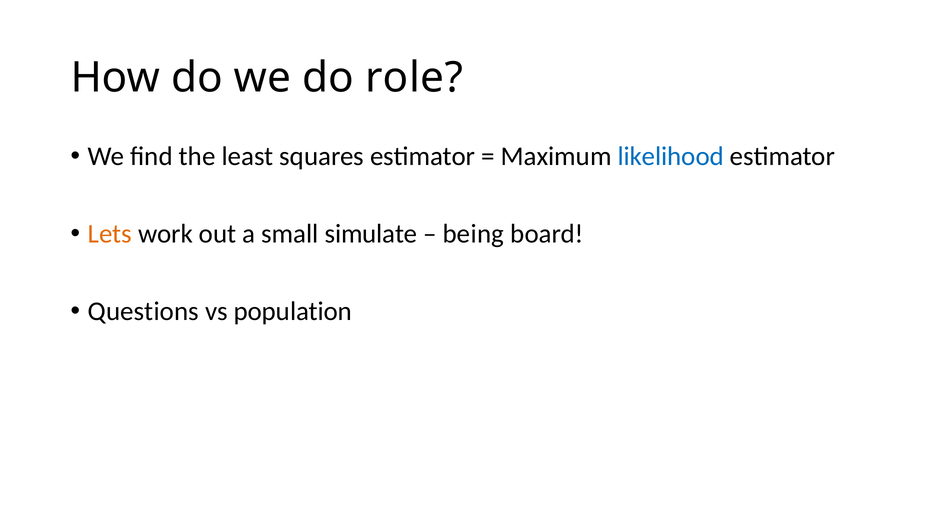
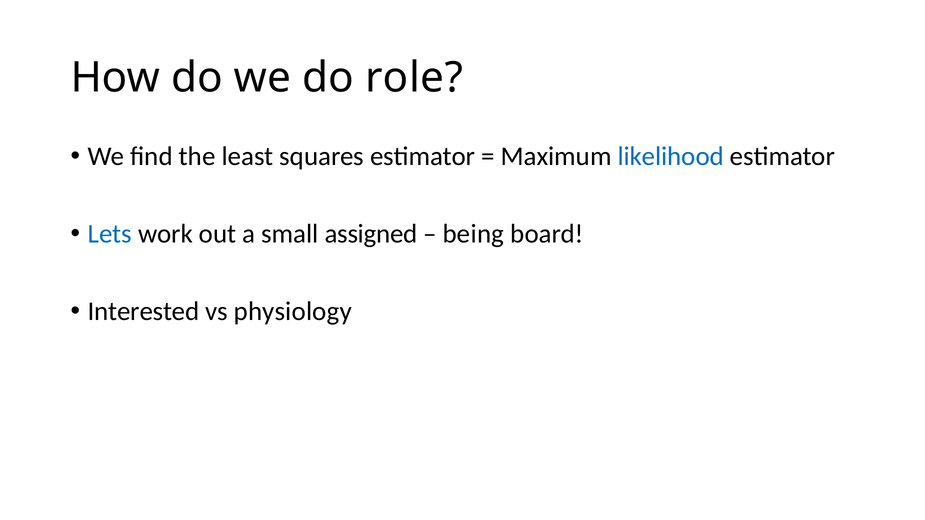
Lets colour: orange -> blue (110, 234)
simulate: simulate -> assigned (371, 234)
Questions: Questions -> Interested (144, 312)
population: population -> physiology (293, 312)
